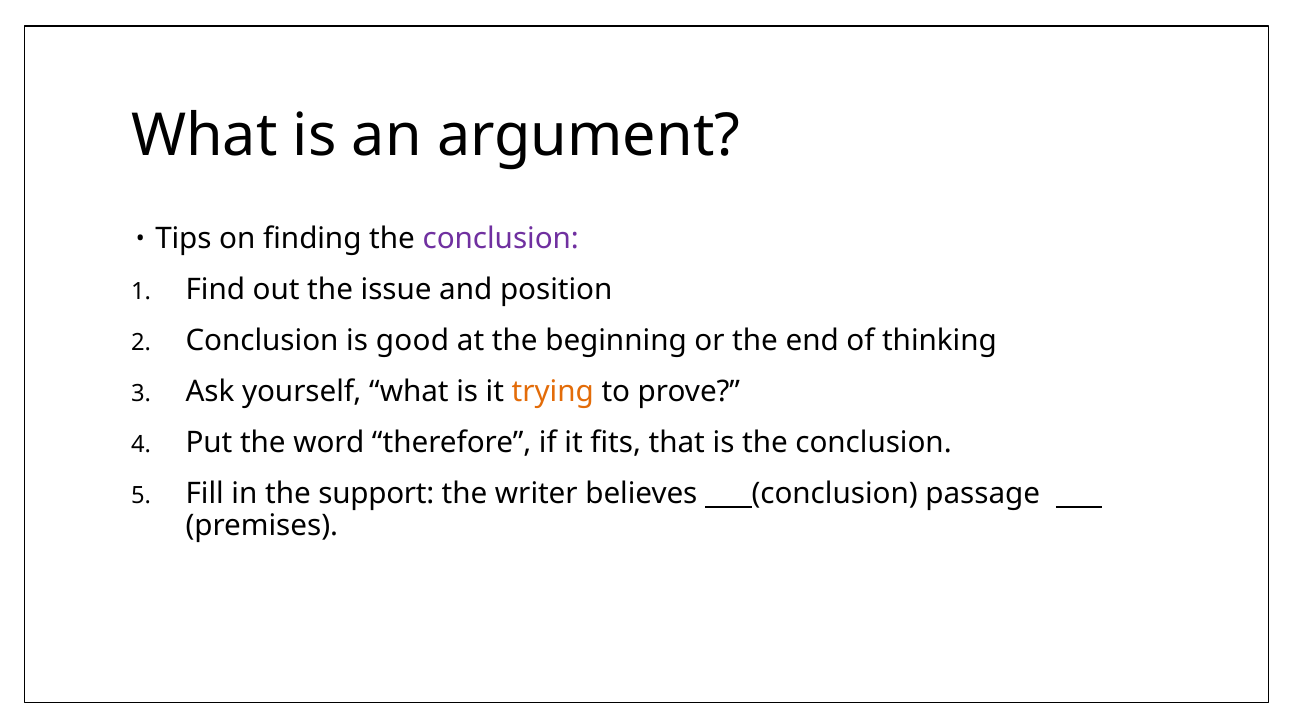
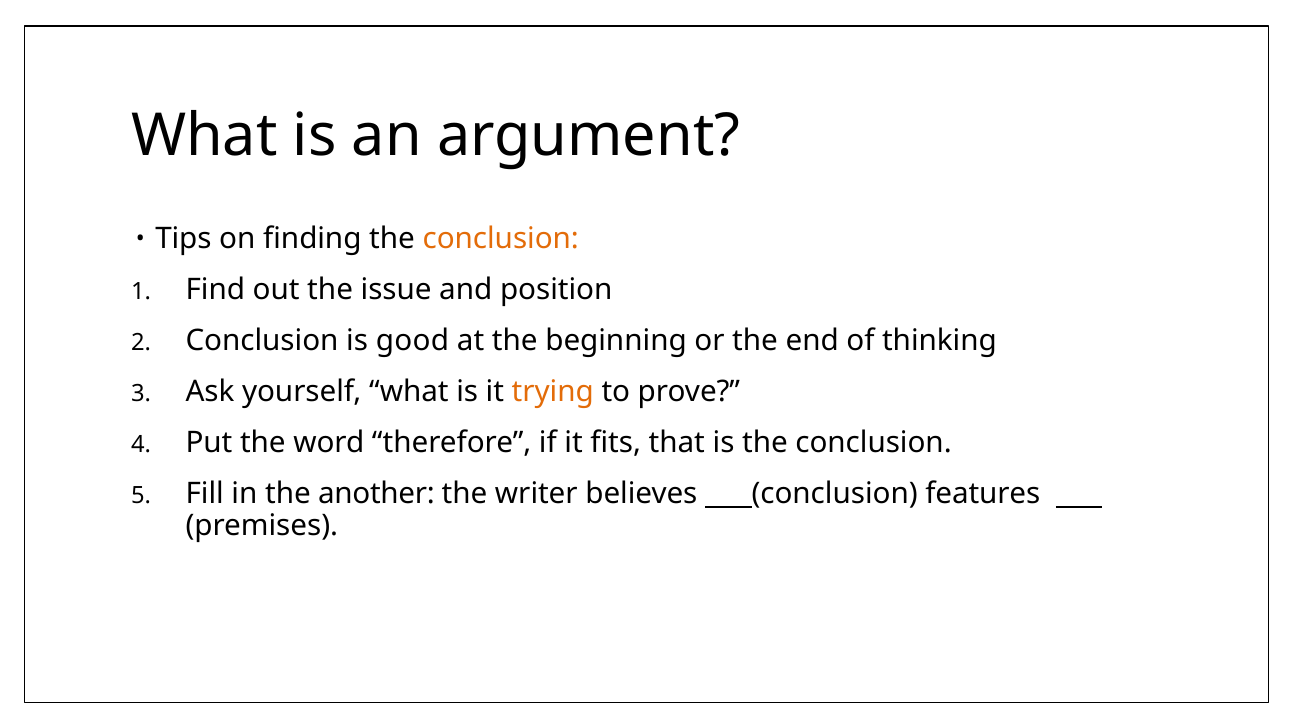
conclusion colour: purple -> orange (501, 239)
support: support -> another (376, 493)
passage: passage -> features (983, 493)
